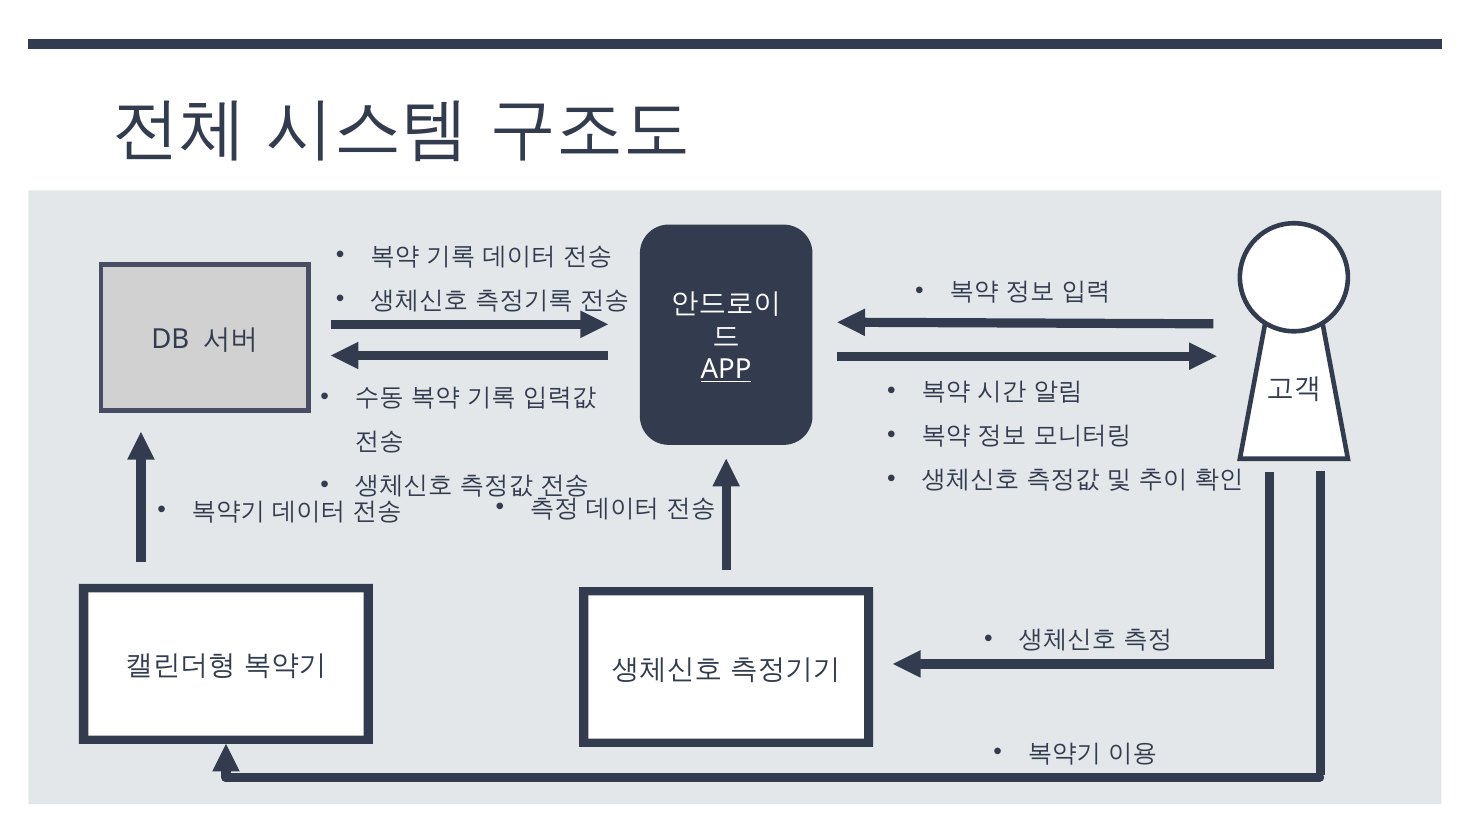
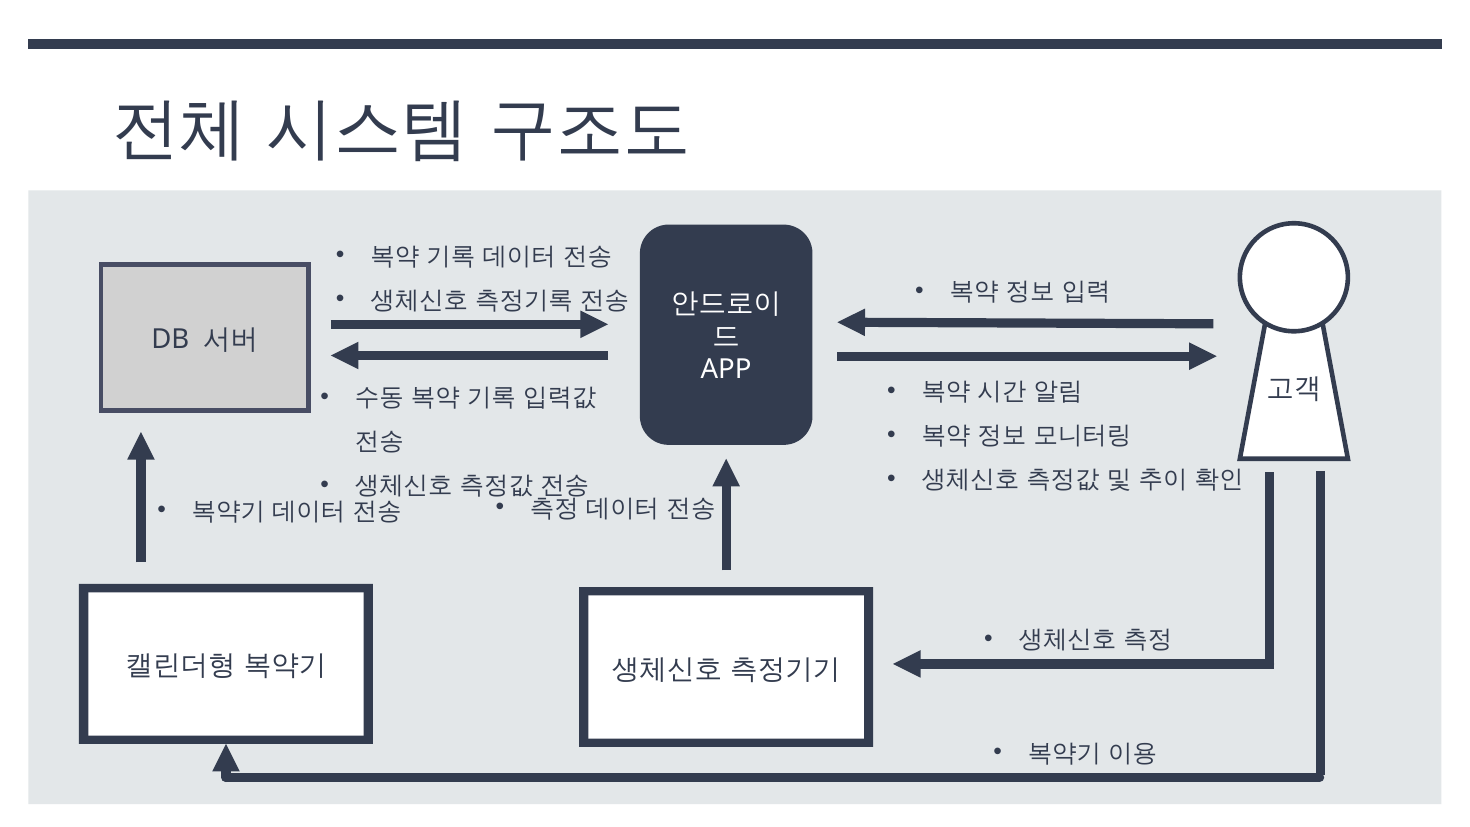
APP underline: present -> none (726, 370)
